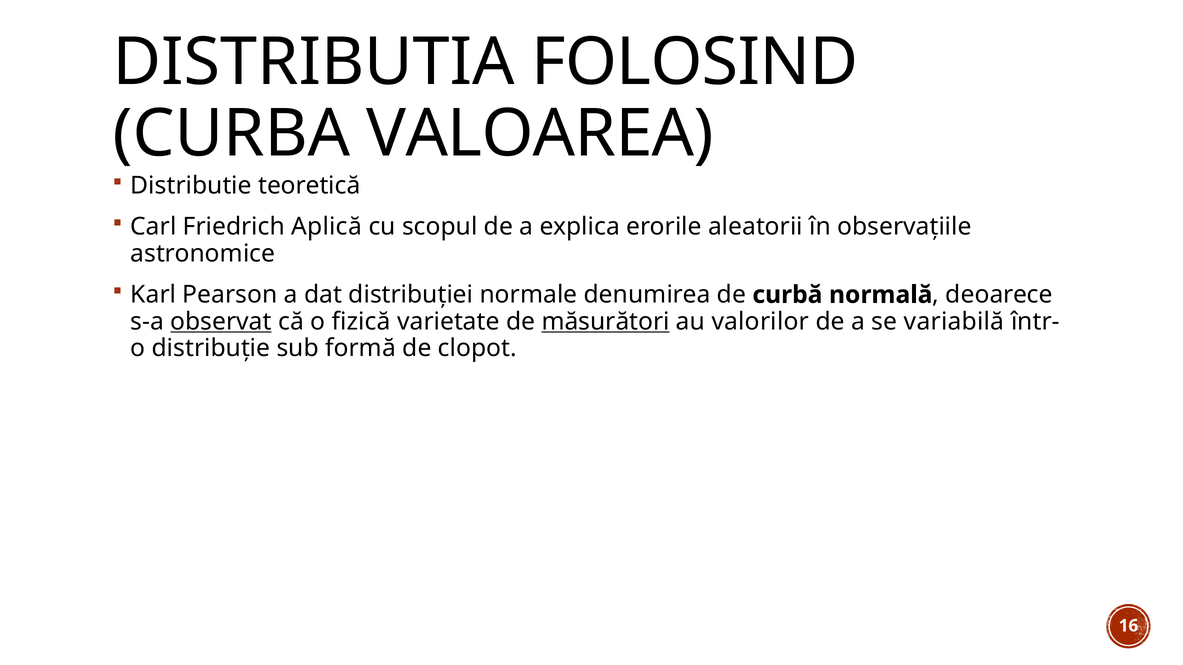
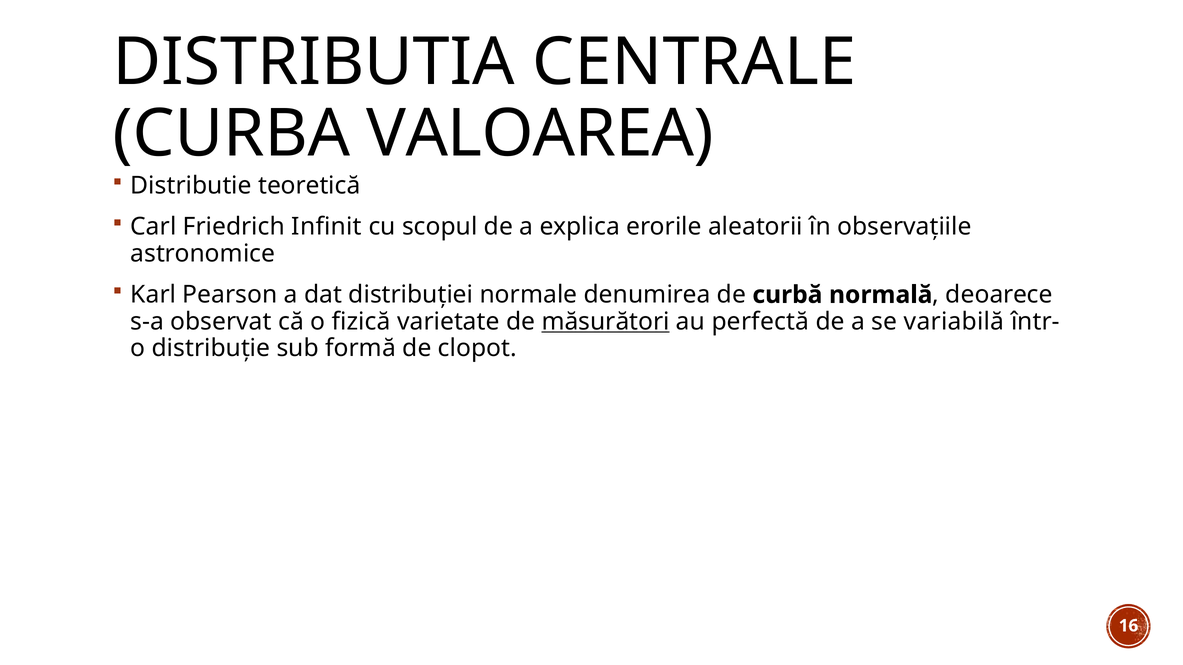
FOLOSIND: FOLOSIND -> CENTRALE (694, 62)
Aplică: Aplică -> Infinit (327, 227)
observat underline: present -> none (221, 322)
valorilor: valorilor -> perfectă (760, 322)
